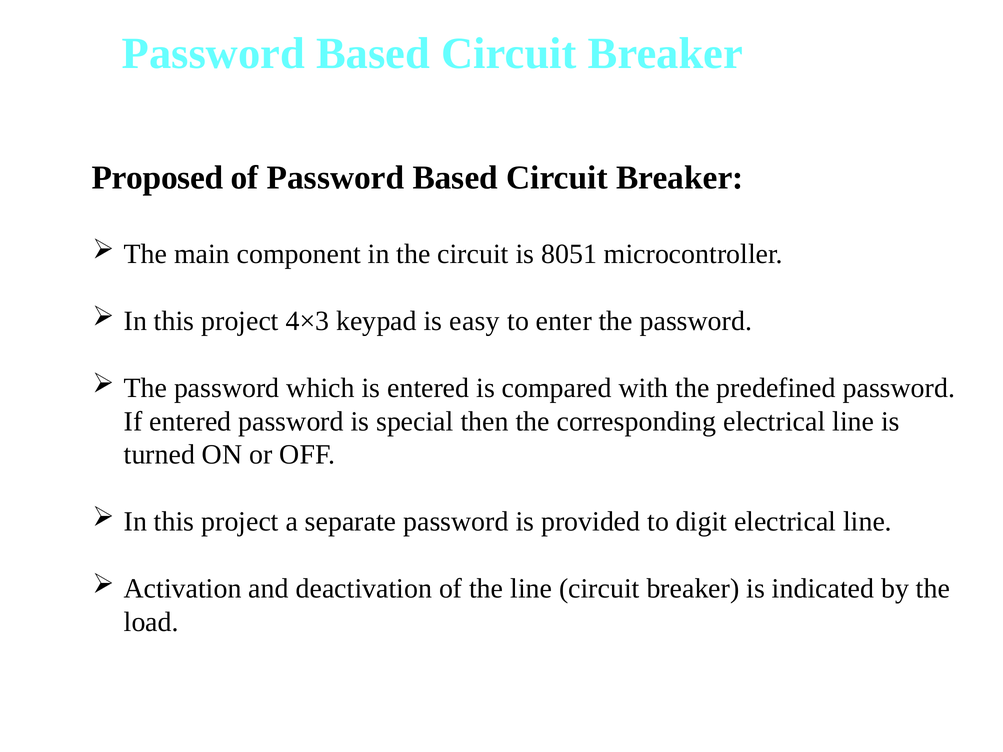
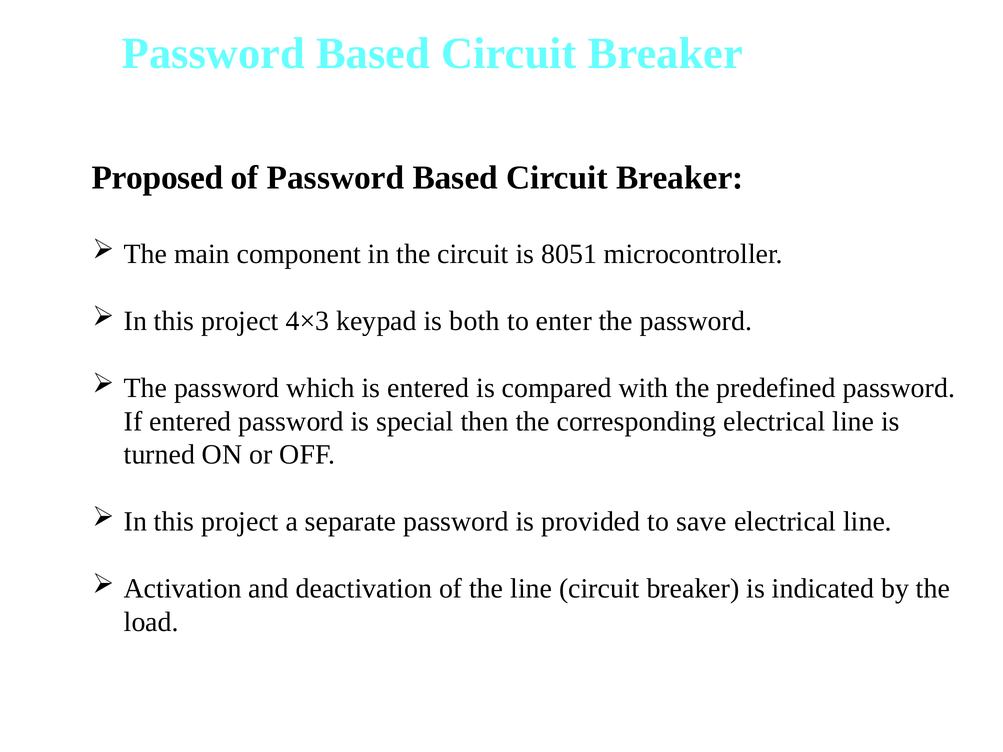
easy: easy -> both (475, 321)
digit: digit -> save (701, 522)
